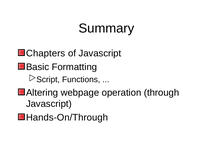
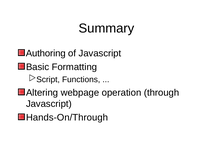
Chapters: Chapters -> Authoring (46, 54)
